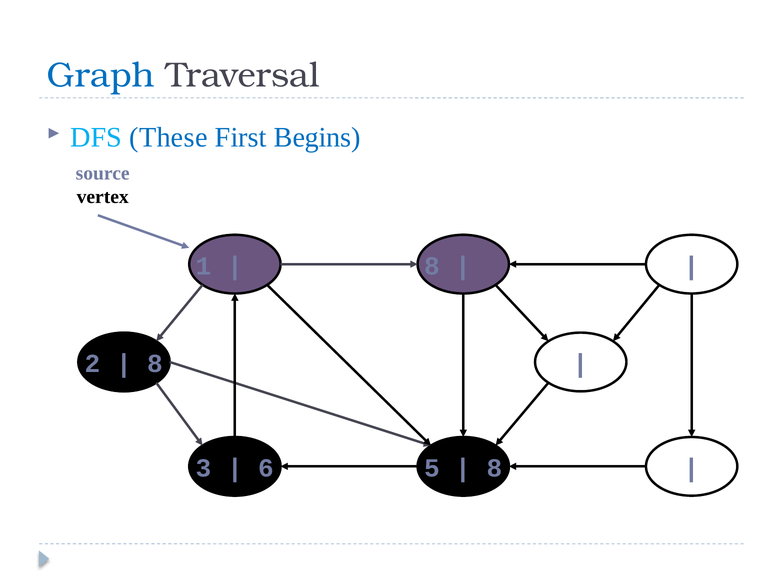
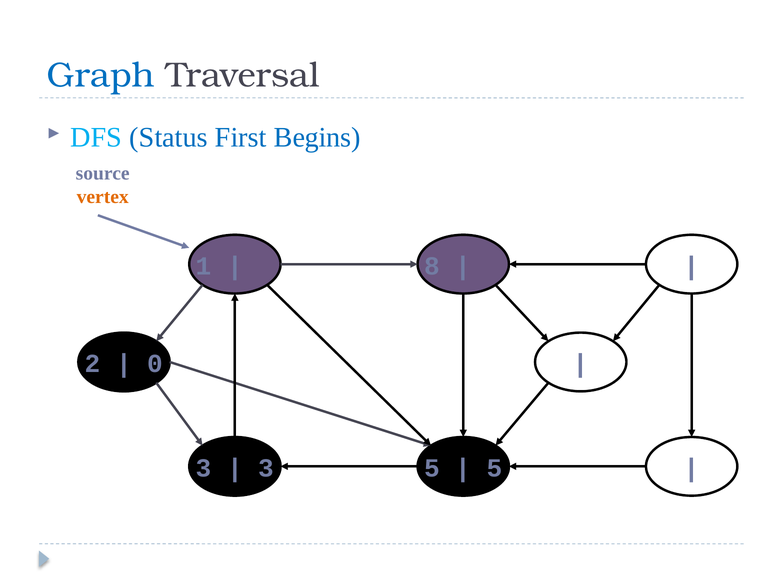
These: These -> Status (169, 138)
vertex colour: black -> orange (103, 197)
8: 8 -> 0 (155, 364)
6: 6 -> 3 (266, 468)
8: 8 -> 5 (495, 468)
